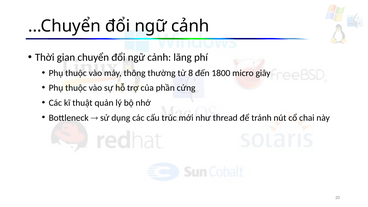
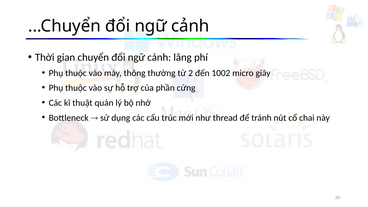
8: 8 -> 2 (191, 73)
1800: 1800 -> 1002 (221, 73)
